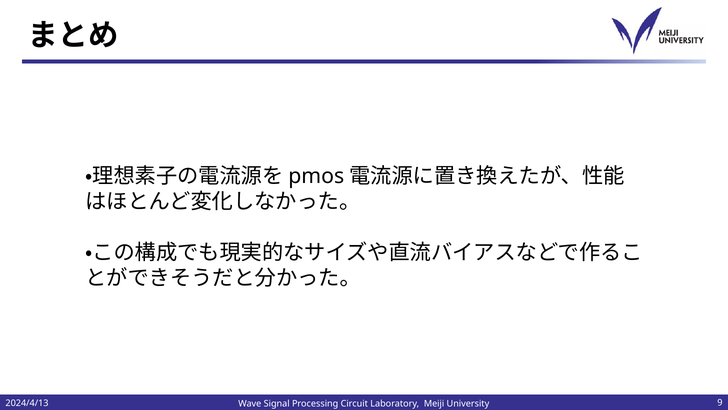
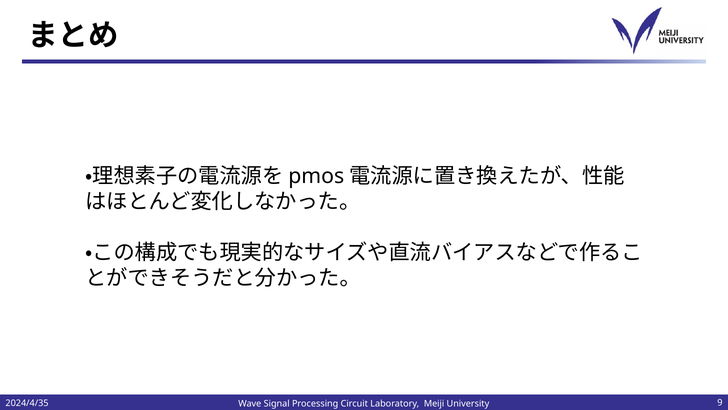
2024/4/13: 2024/4/13 -> 2024/4/35 (27, 403)
